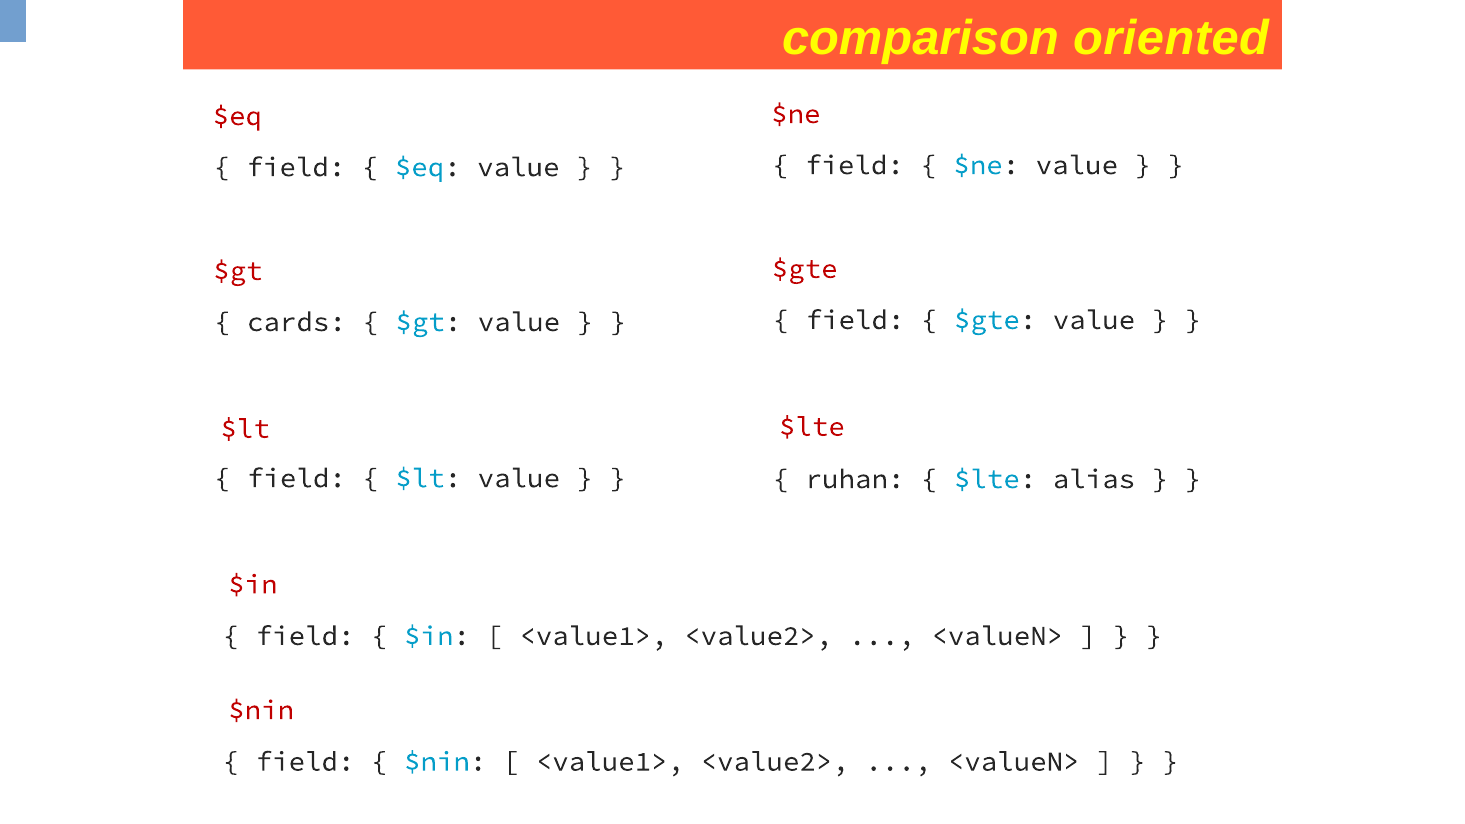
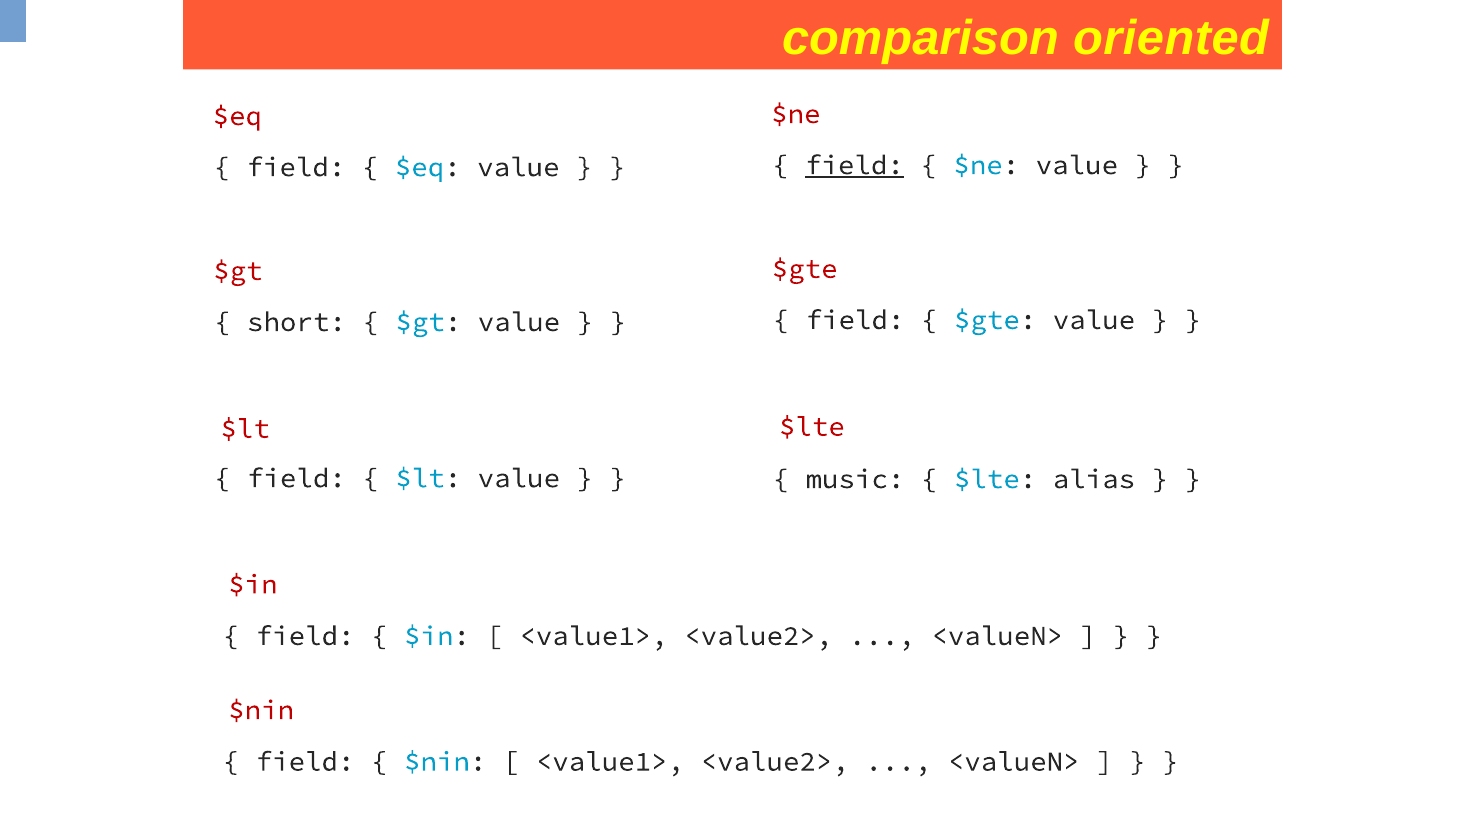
field underline: none -> present (854, 165)
cards: cards -> short (296, 322)
ruhan: ruhan -> music (855, 479)
